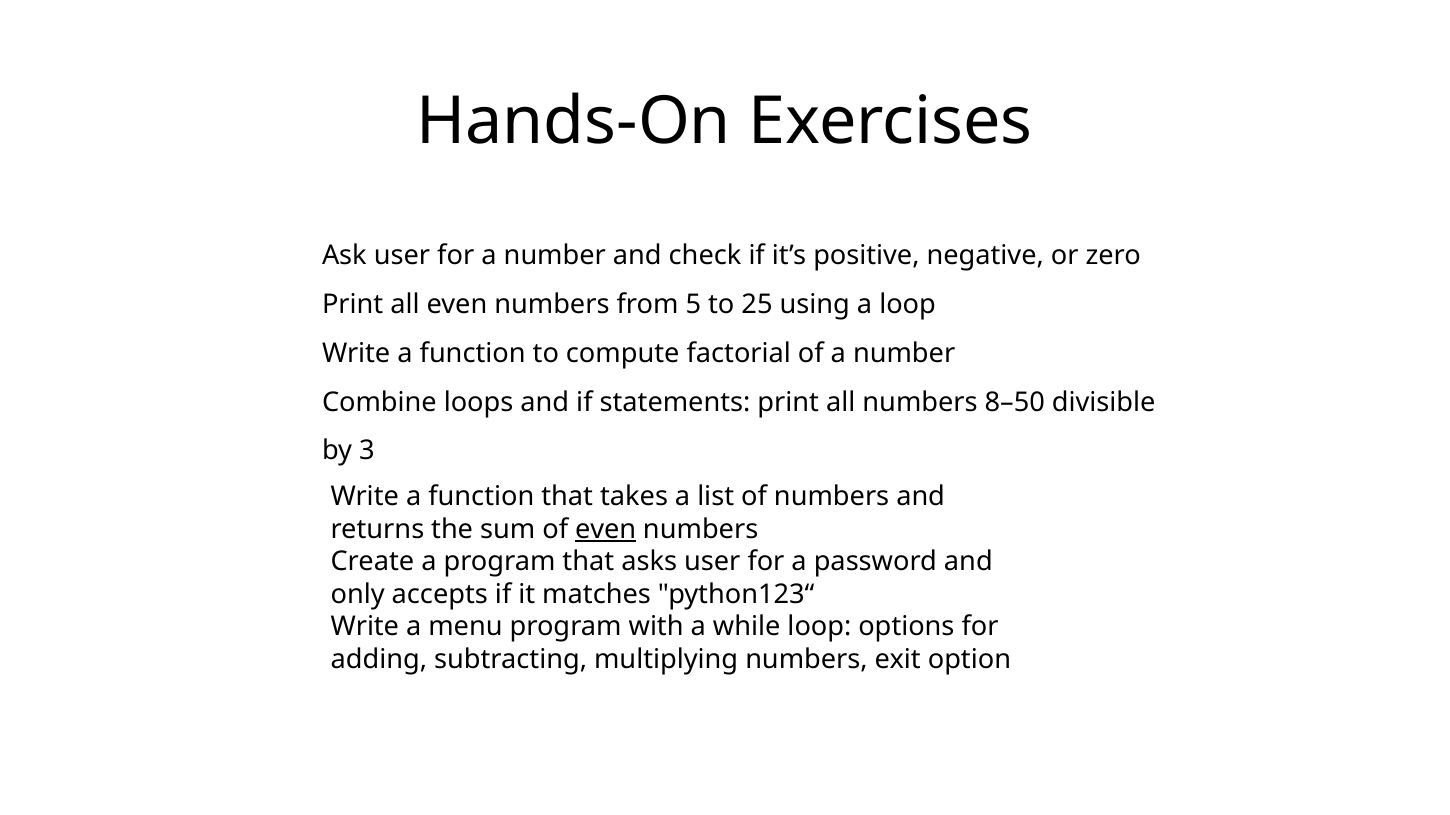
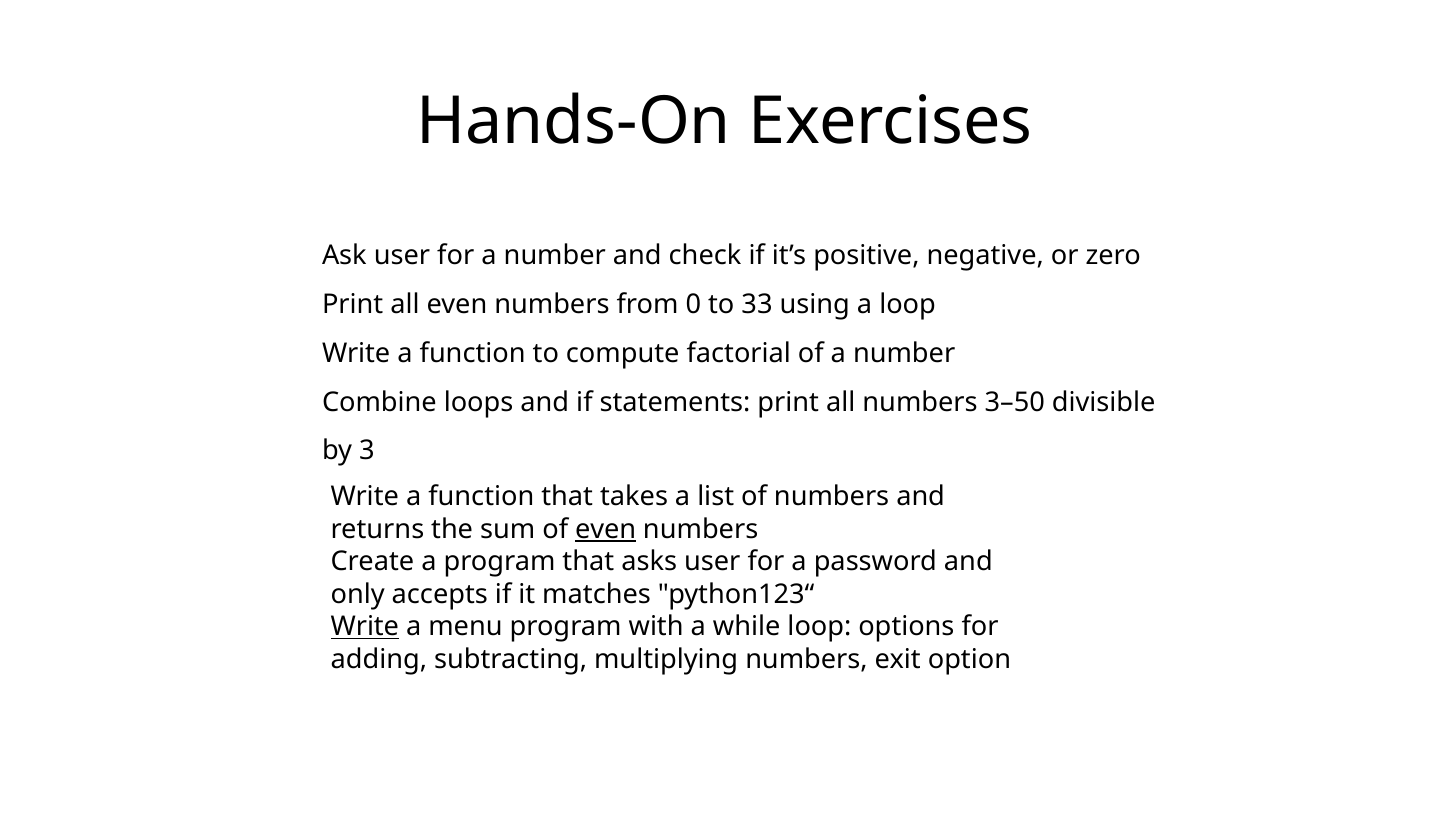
5: 5 -> 0 (693, 305)
25: 25 -> 33 (757, 305)
8–50: 8–50 -> 3–50 (1015, 402)
Write underline: none -> present (365, 627)
